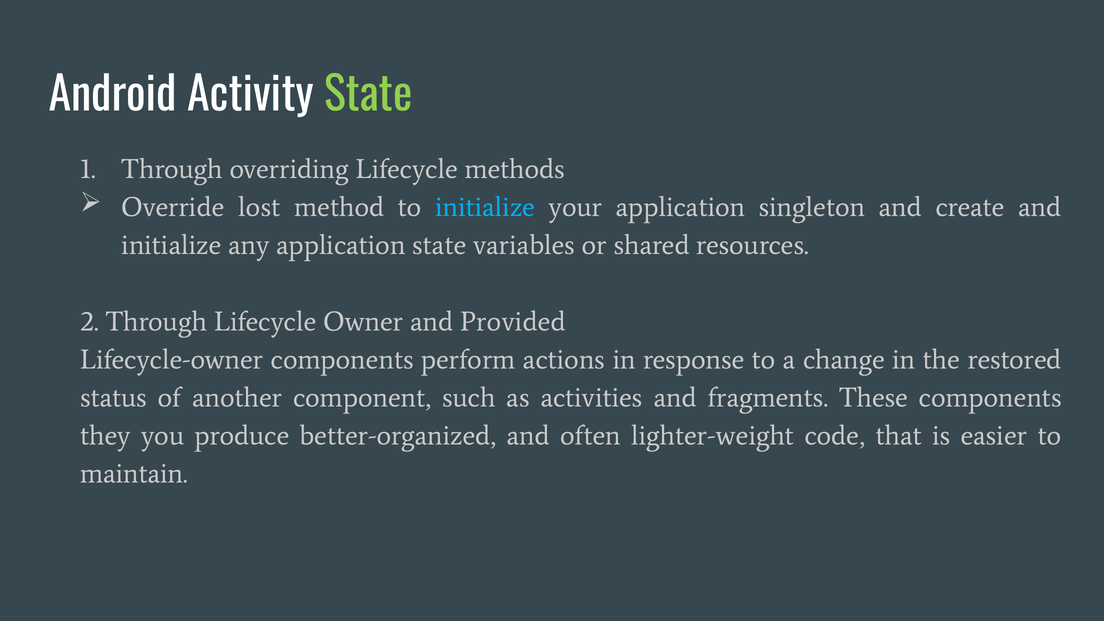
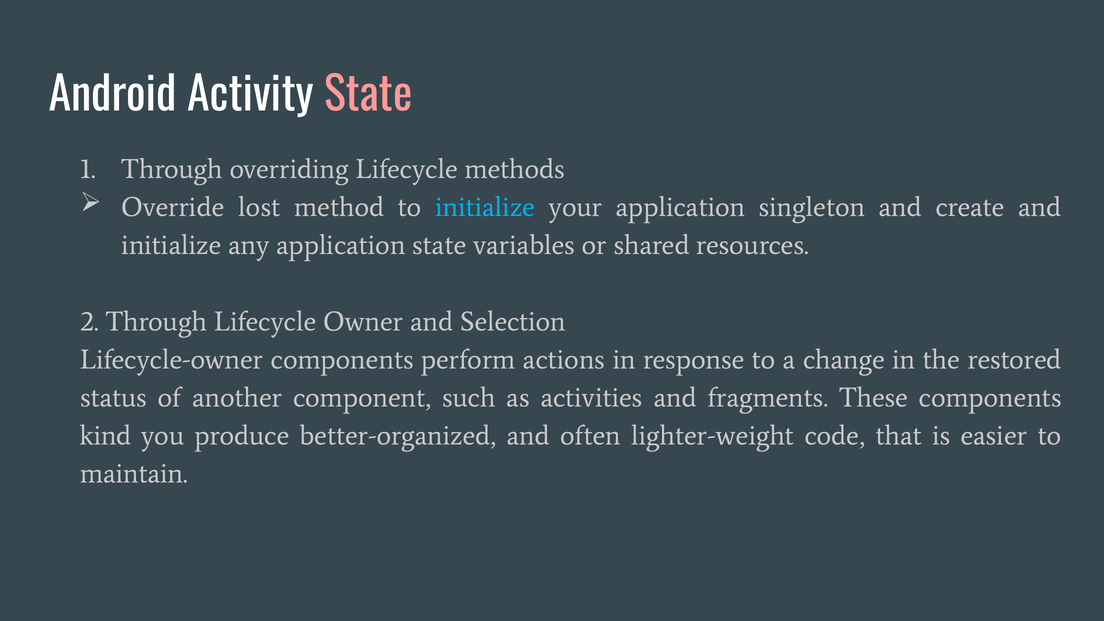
State colour: light green -> pink (368, 96)
Provided: Provided -> Selection (513, 321)
they: they -> kind (105, 436)
